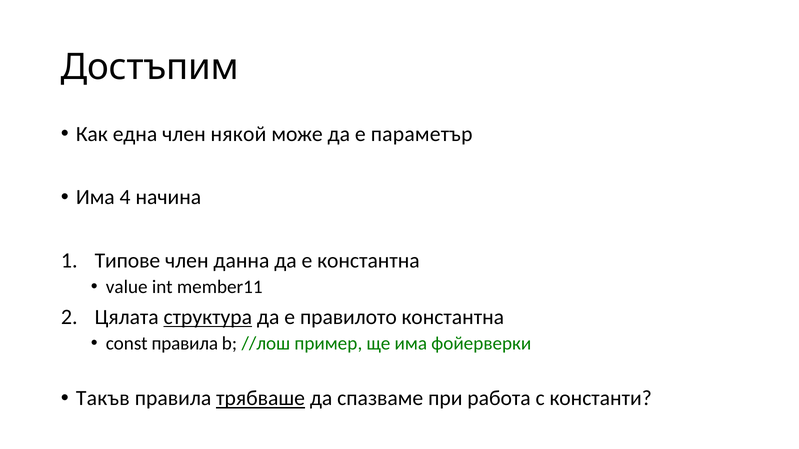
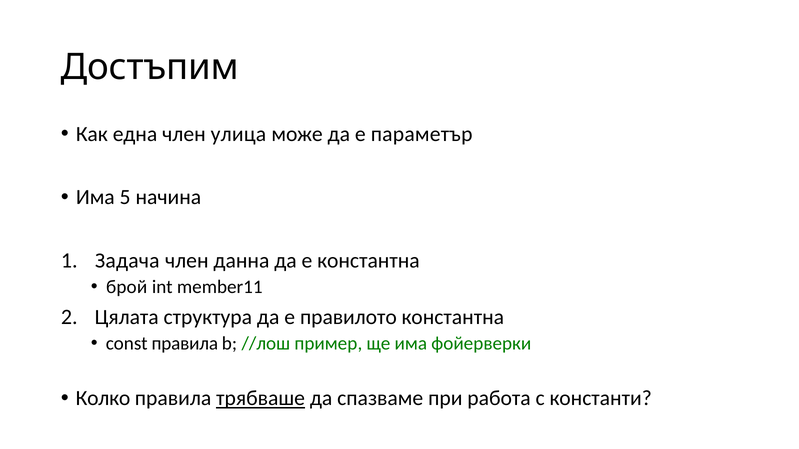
някой: някой -> улица (238, 134)
4: 4 -> 5 (125, 198)
Типове: Типове -> Задачa (127, 261)
value: value -> брой (127, 287)
структура underline: present -> none (208, 317)
Такъв: Такъв -> Колко (103, 399)
